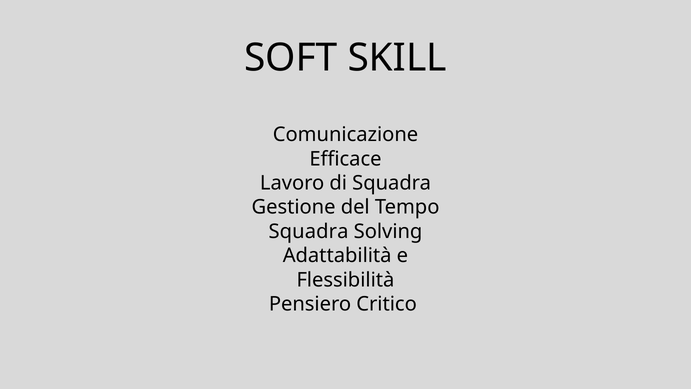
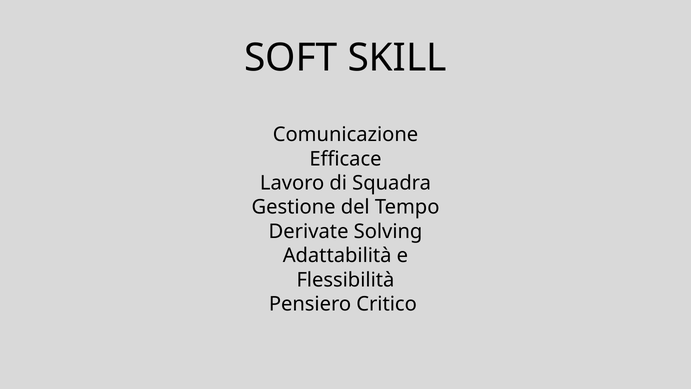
Squadra: Squadra -> Derivate (309, 231)
